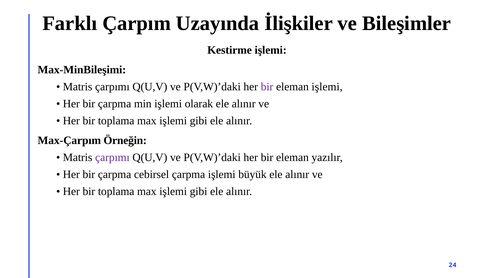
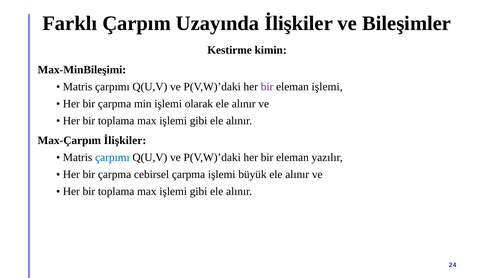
Kestirme işlemi: işlemi -> kimin (271, 50)
Max-Çarpım Örneğin: Örneğin -> İlişkiler (125, 140)
çarpımı colour: purple -> blue (112, 157)
